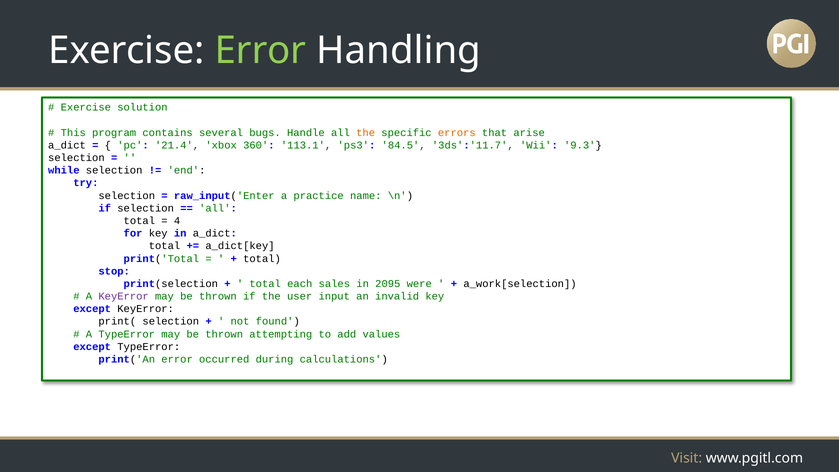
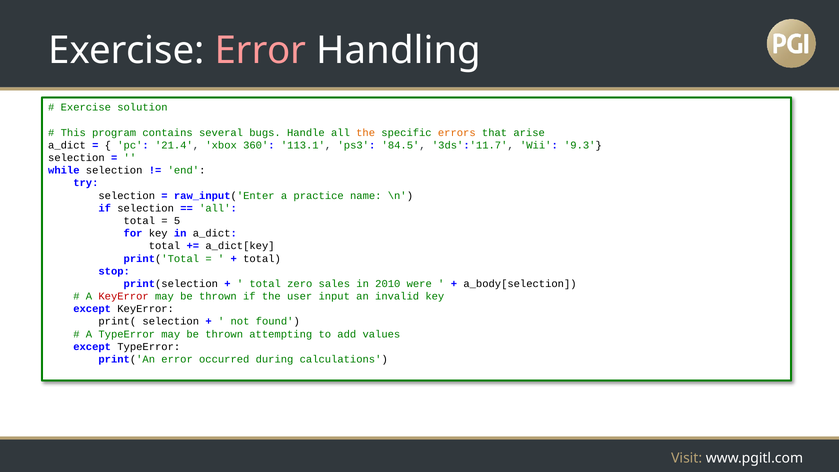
Error colour: light green -> pink (261, 51)
4: 4 -> 5 (177, 221)
each: each -> zero (300, 284)
2095: 2095 -> 2010 (388, 284)
a_work[selection: a_work[selection -> a_body[selection (520, 284)
KeyError colour: purple -> red (124, 296)
